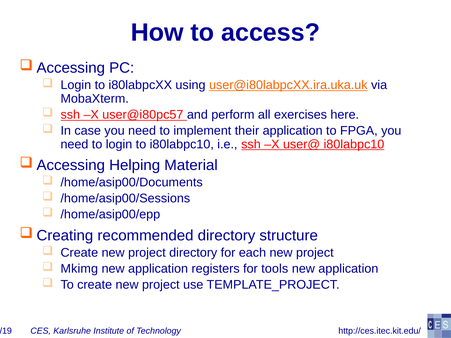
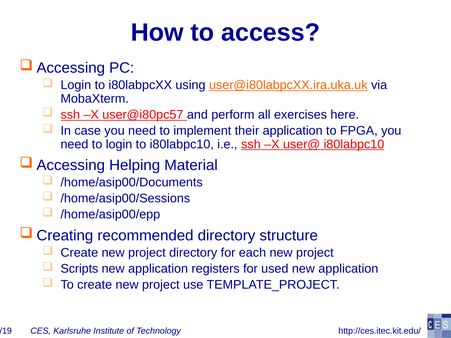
Mkimg: Mkimg -> Scripts (79, 269)
tools: tools -> used (275, 269)
